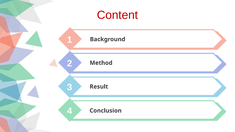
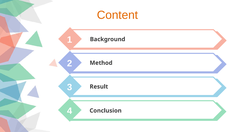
Content colour: red -> orange (117, 15)
